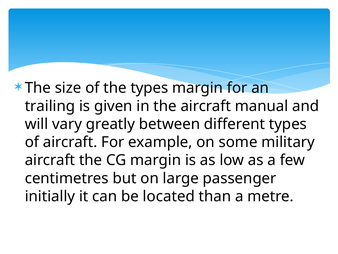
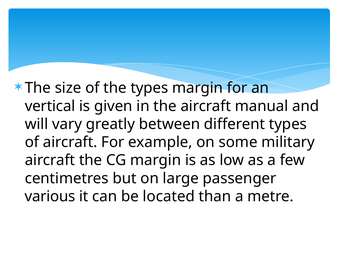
trailing: trailing -> vertical (50, 106)
initially: initially -> various (50, 196)
